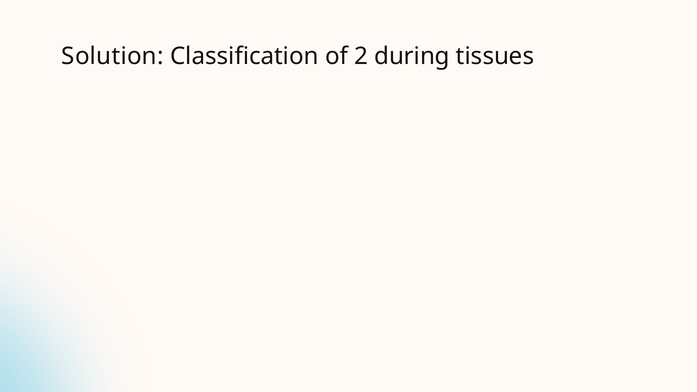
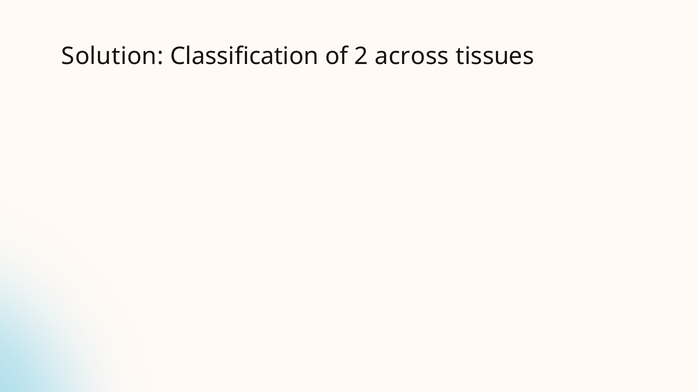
during: during -> across (412, 56)
